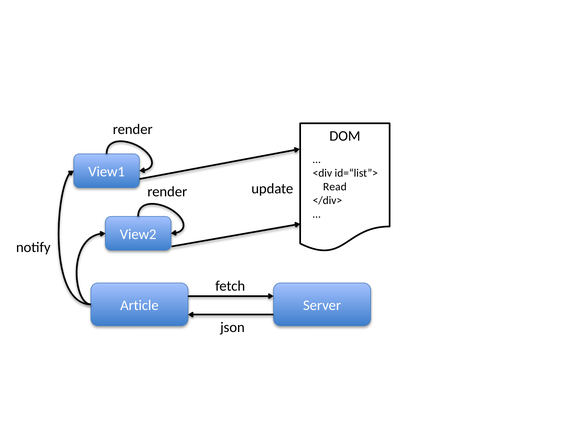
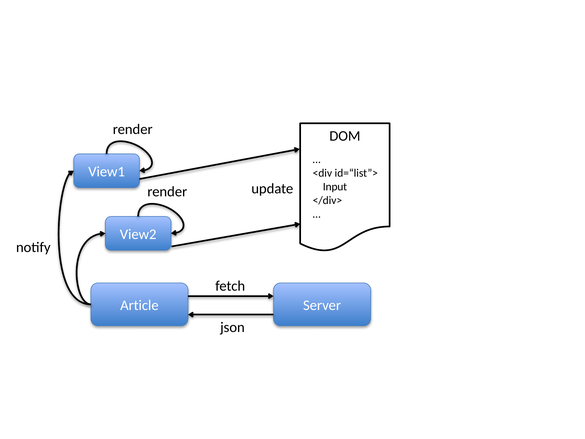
Read: Read -> Input (335, 187)
